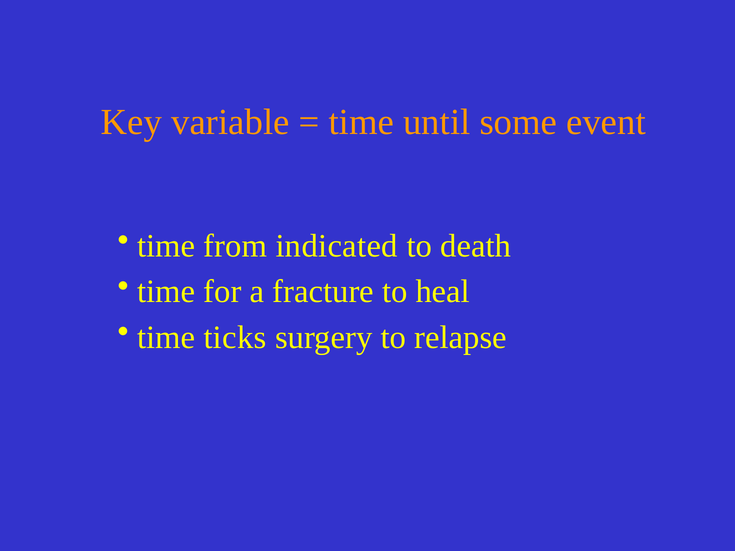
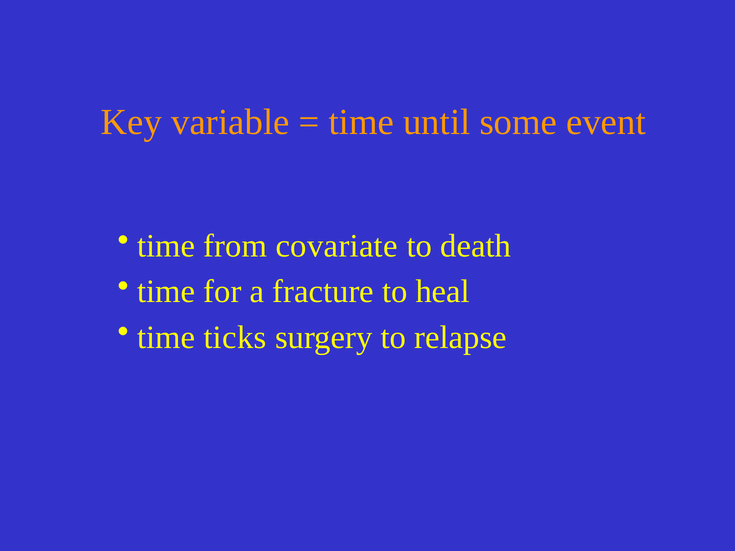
indicated: indicated -> covariate (337, 246)
